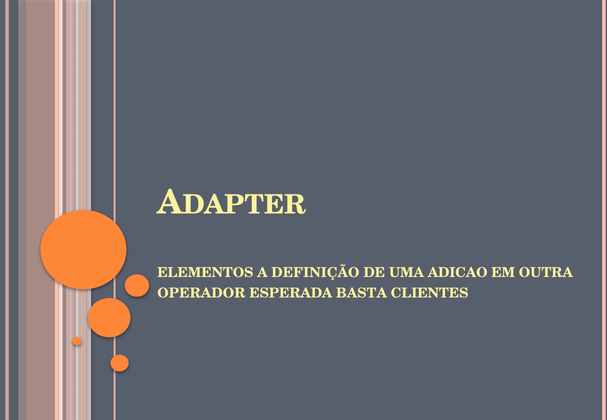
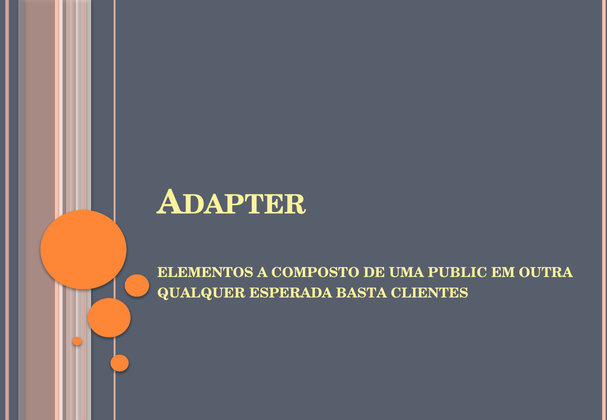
DEFINIÇÃO: DEFINIÇÃO -> COMPOSTO (315, 273)
ADICAO: ADICAO -> PUBLIC (458, 273)
OPERADOR: OPERADOR -> QUALQUER (201, 294)
